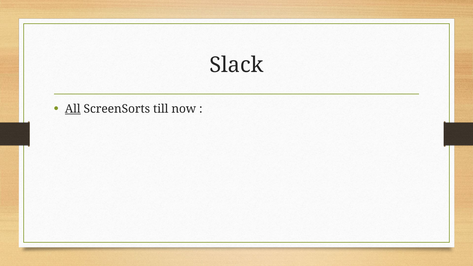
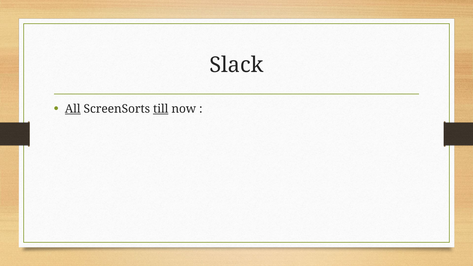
till underline: none -> present (161, 109)
